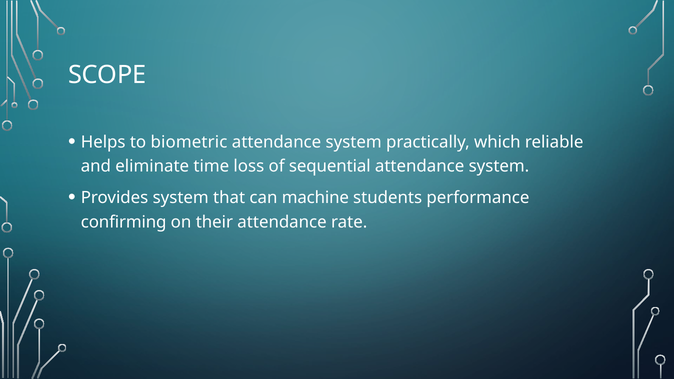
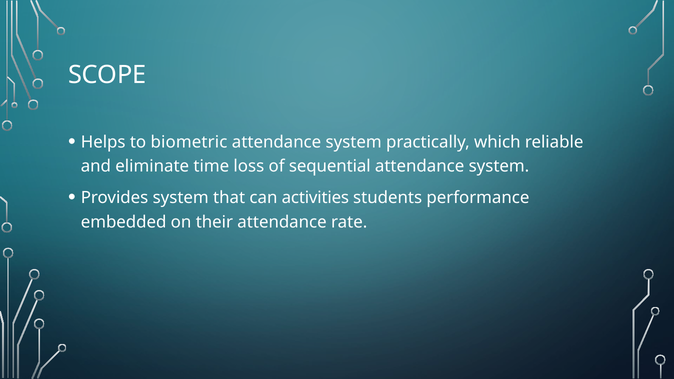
machine: machine -> activities (315, 198)
confirming: confirming -> embedded (124, 222)
